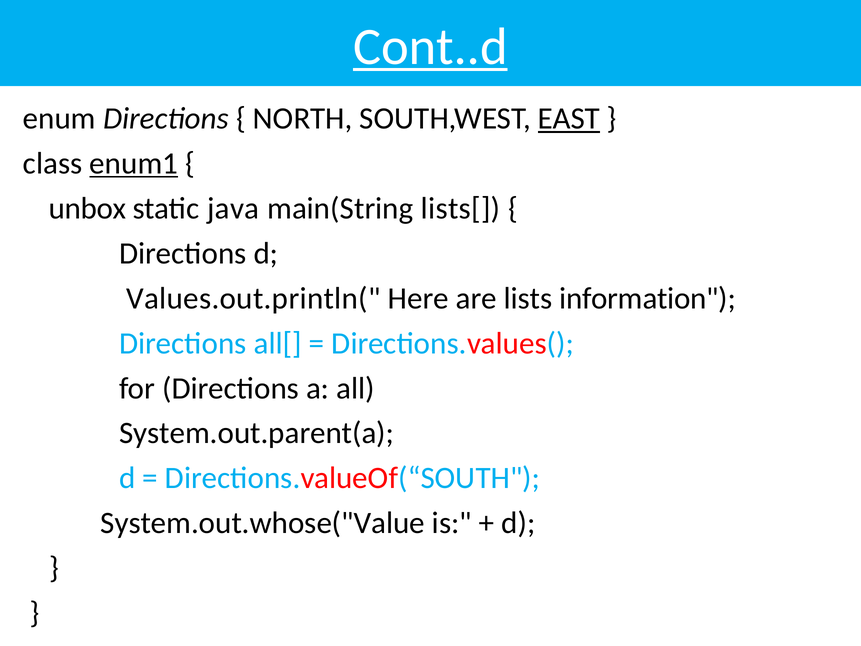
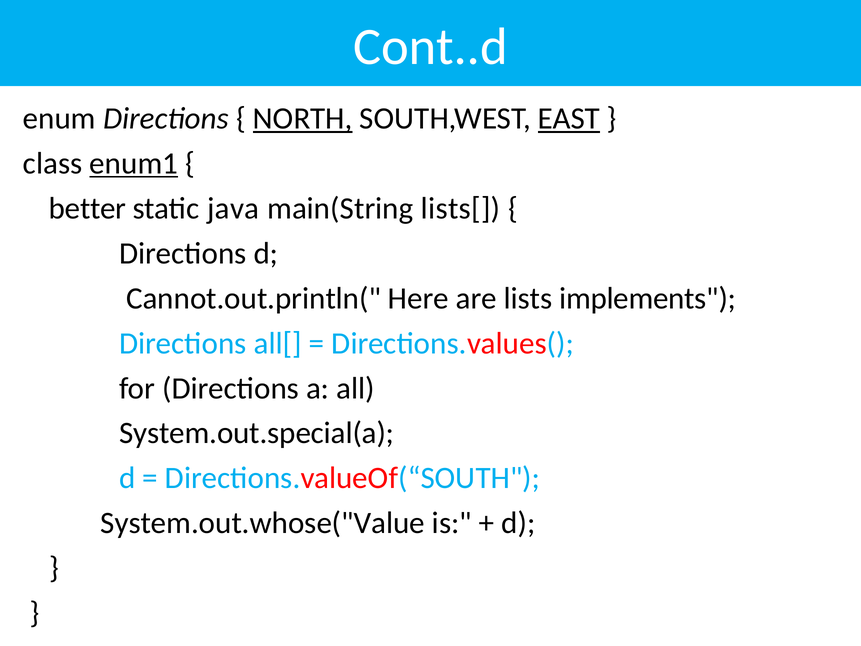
Cont..d underline: present -> none (430, 47)
NORTH underline: none -> present (303, 118)
unbox: unbox -> better (87, 208)
Values.out.println(: Values.out.println( -> Cannot.out.println( (254, 298)
information: information -> implements (648, 298)
System.out.parent(a: System.out.parent(a -> System.out.special(a (257, 433)
